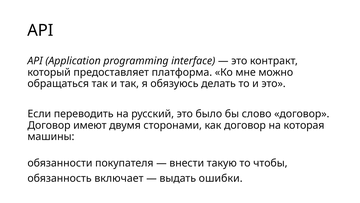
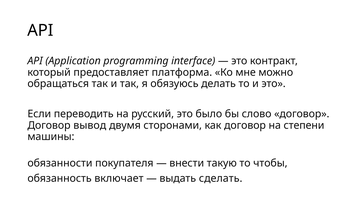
имеют: имеют -> вывод (90, 125)
которая: которая -> степени (304, 125)
ошибки: ошибки -> сделать (221, 178)
